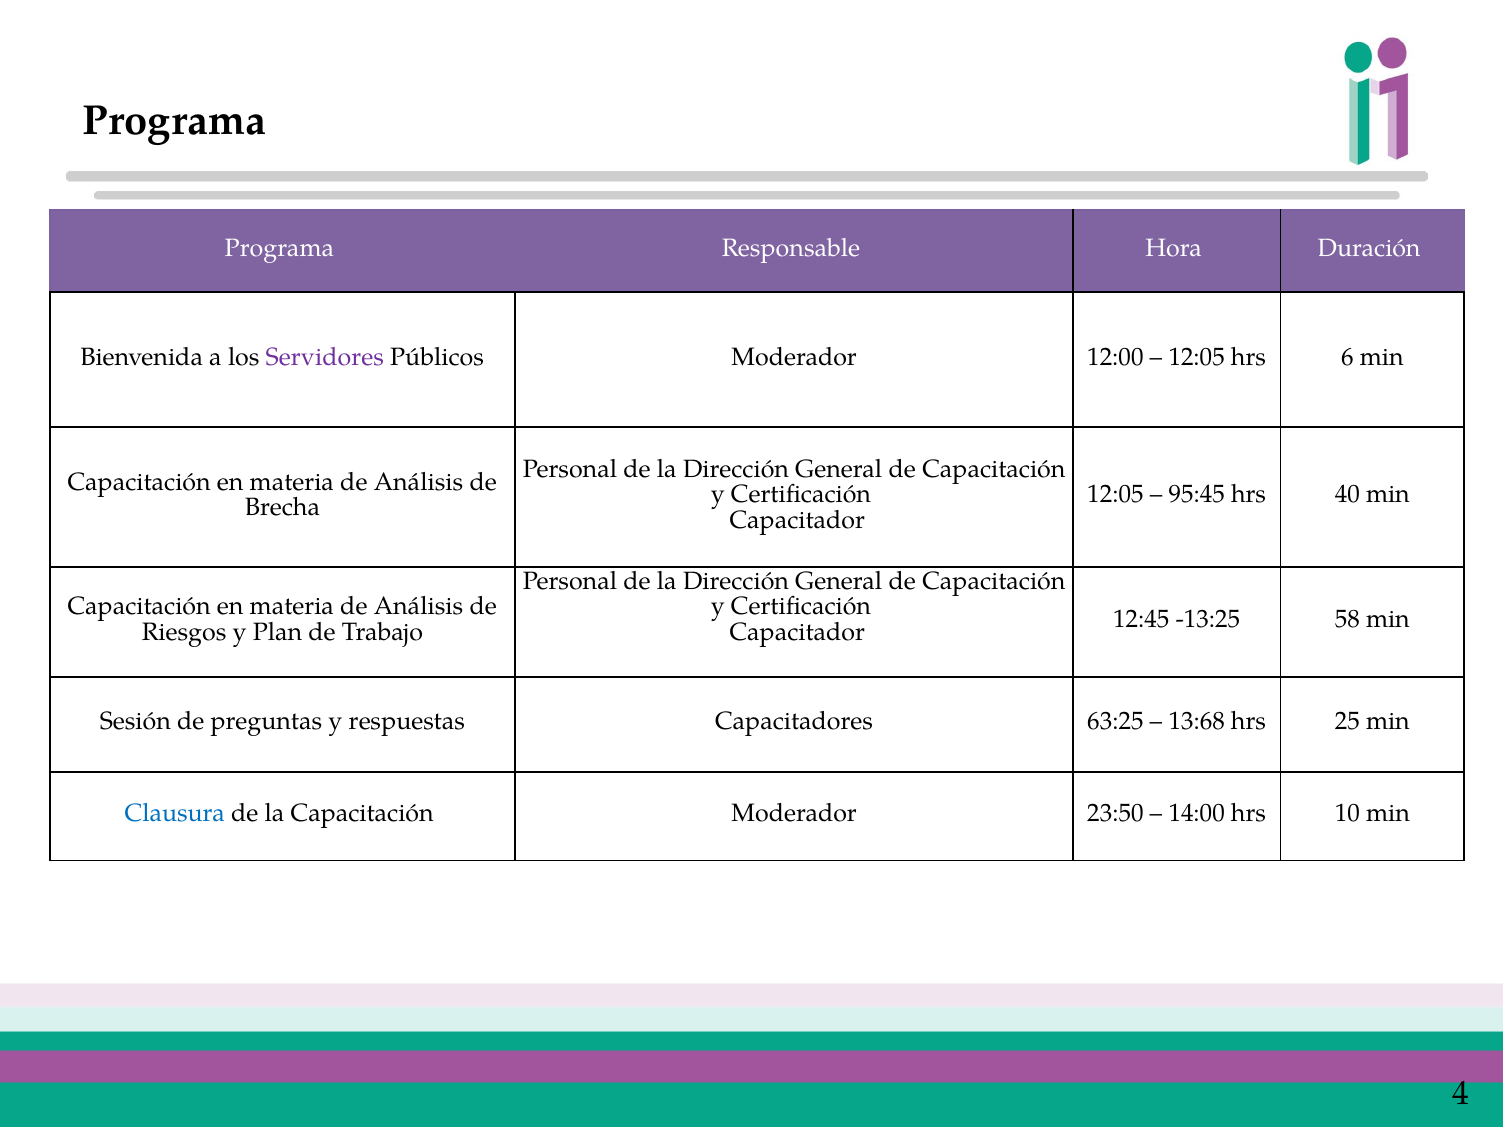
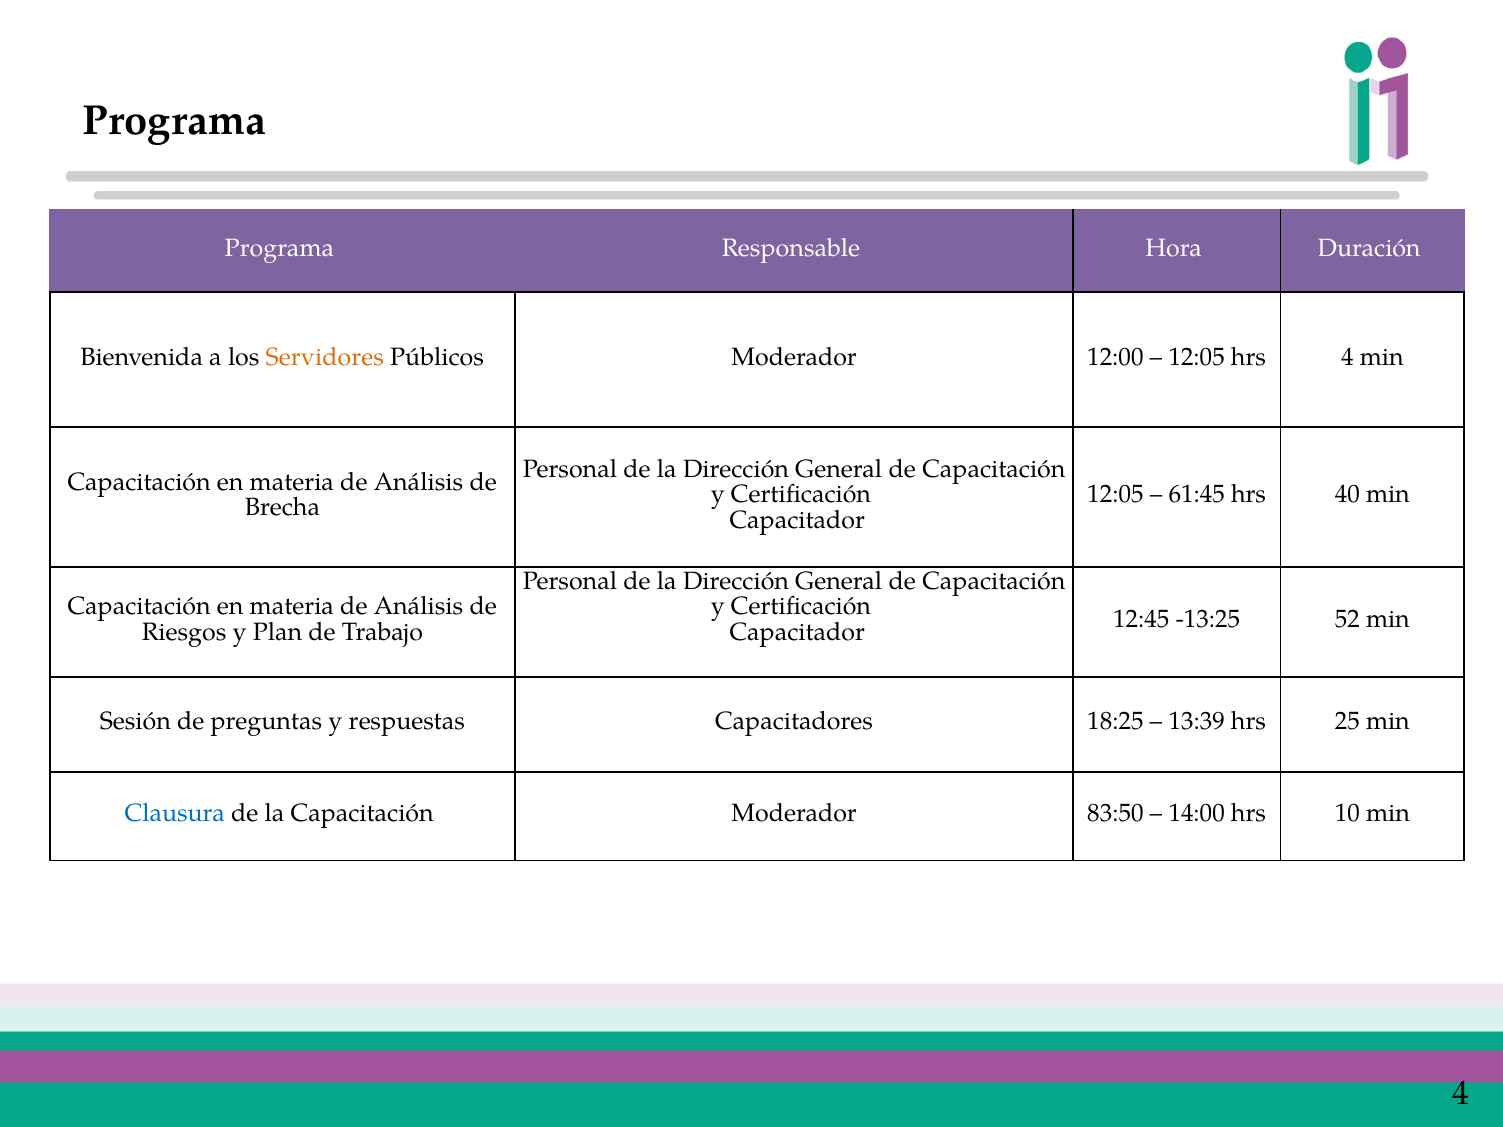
Servidores colour: purple -> orange (325, 357)
hrs 6: 6 -> 4 (1347, 357)
95:45: 95:45 -> 61:45 (1197, 495)
58: 58 -> 52 (1347, 619)
63:25: 63:25 -> 18:25 (1115, 722)
13:68: 13:68 -> 13:39 (1197, 722)
23:50: 23:50 -> 83:50 (1115, 814)
